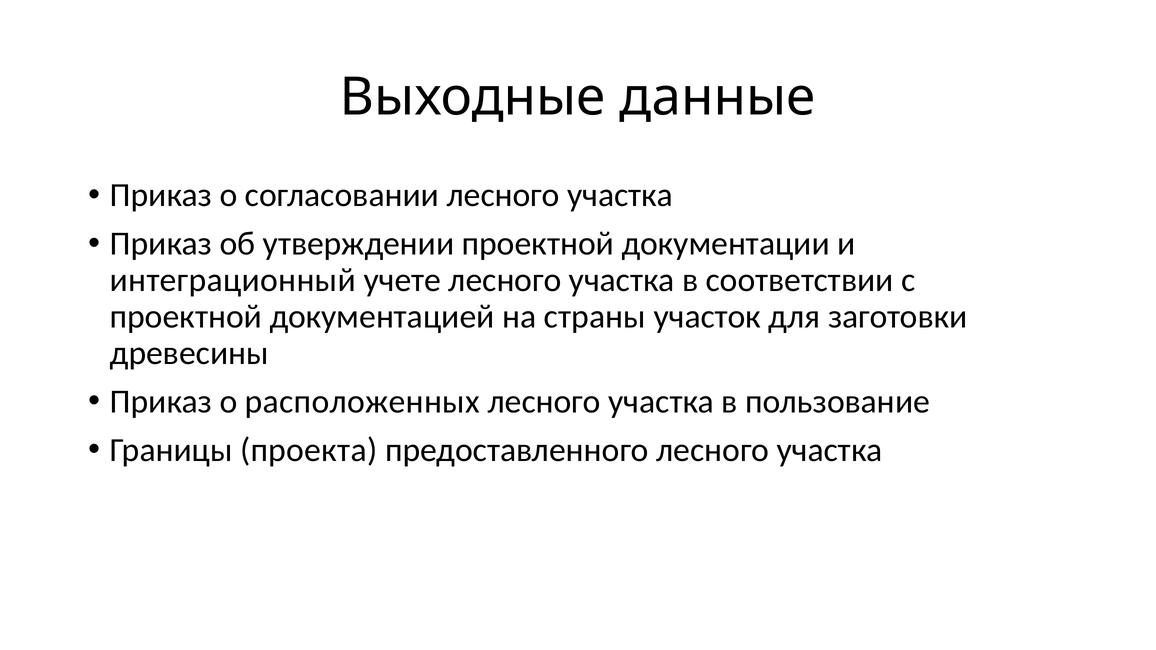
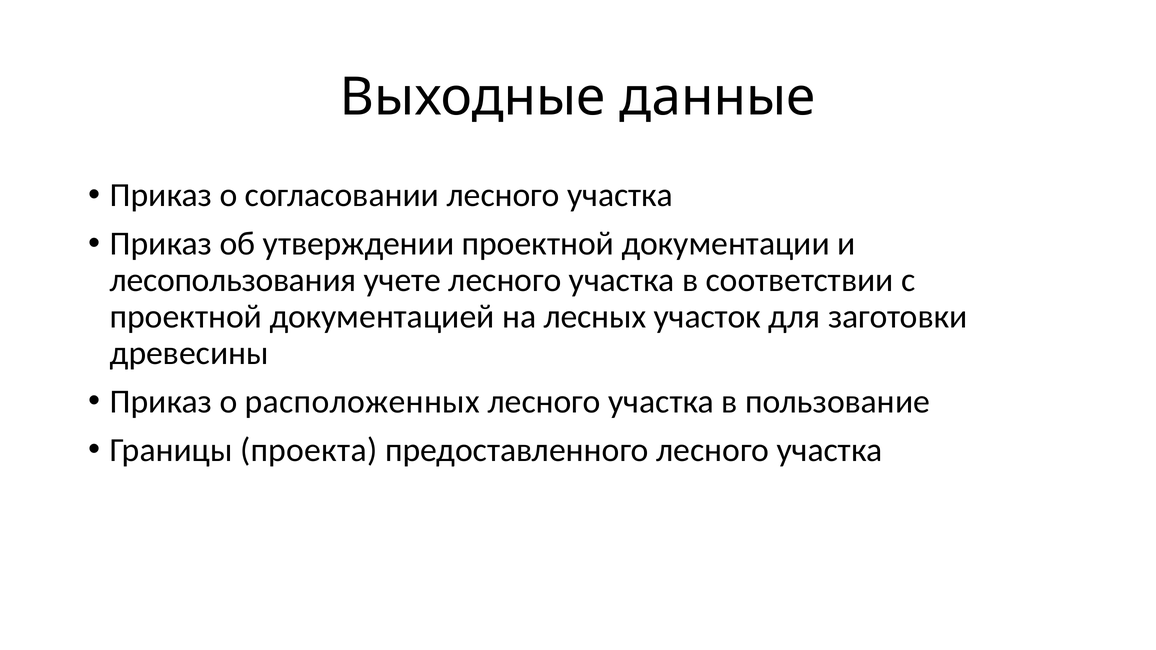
интеграционный: интеграционный -> лесопользования (233, 280)
страны: страны -> лесных (595, 317)
